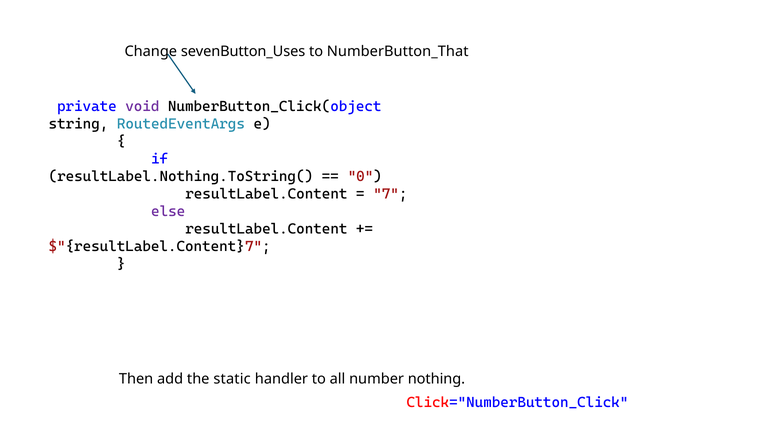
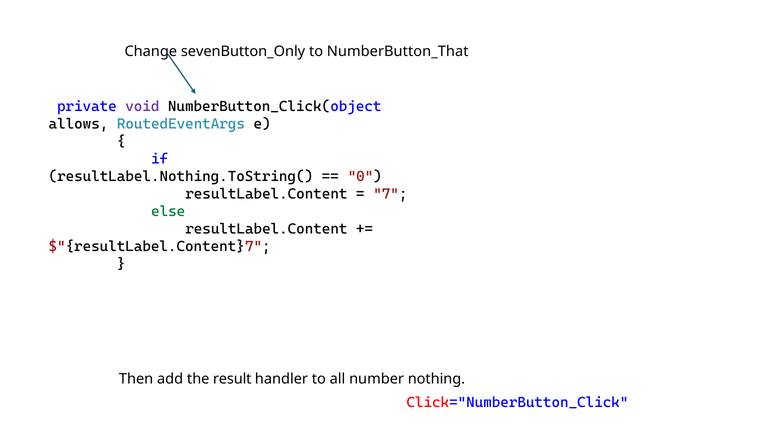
sevenButton_Uses: sevenButton_Uses -> sevenButton_Only (243, 52)
string: string -> allows (78, 124)
else colour: purple -> green (168, 212)
static: static -> result (232, 380)
